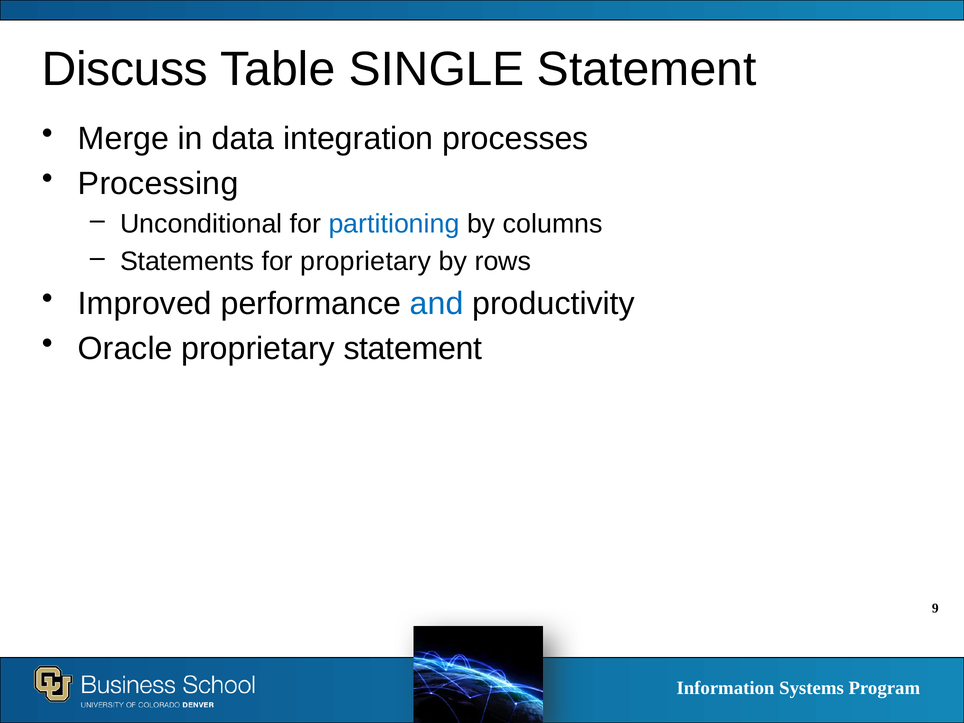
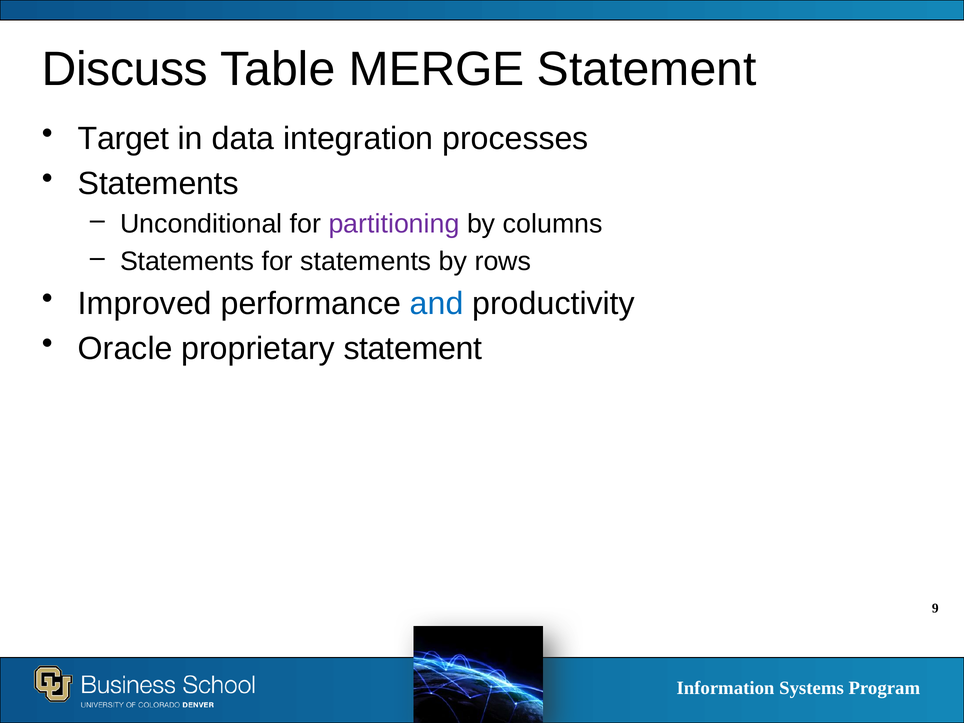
SINGLE: SINGLE -> MERGE (437, 69)
Merge: Merge -> Target (124, 139)
Processing: Processing -> Statements (158, 184)
partitioning colour: blue -> purple (394, 224)
for proprietary: proprietary -> statements (366, 262)
